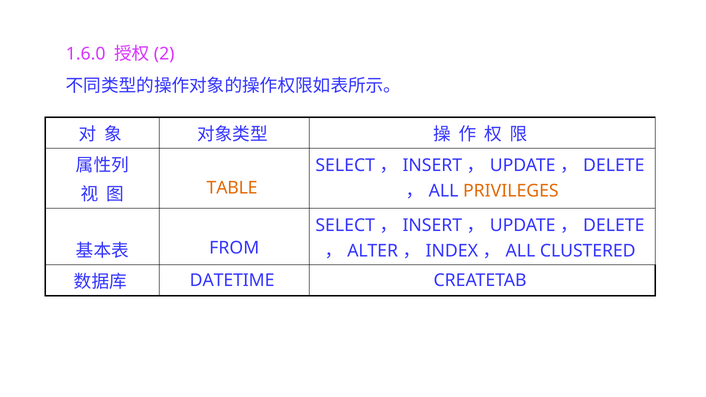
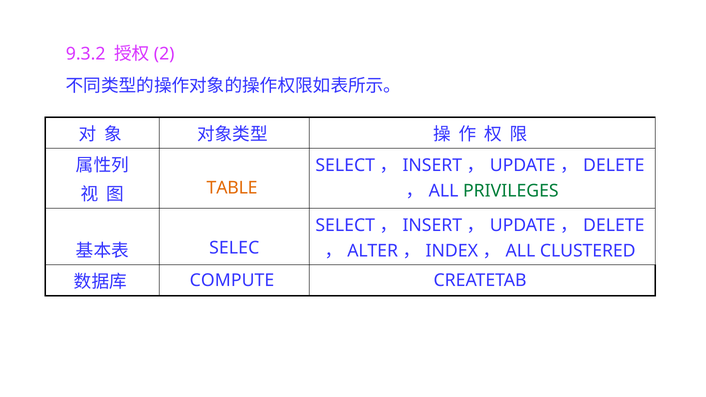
1.6.0: 1.6.0 -> 9.3.2 (86, 54)
PRIVILEGES colour: orange -> green (511, 191)
FROM: FROM -> SELEC (234, 248)
DATETIME: DATETIME -> COMPUTE (232, 281)
